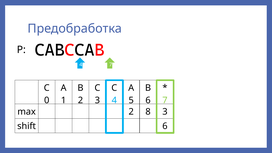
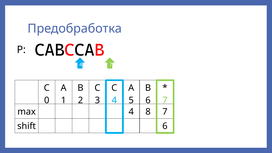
max 2: 2 -> 4 (131, 112)
8 3: 3 -> 7 (165, 112)
